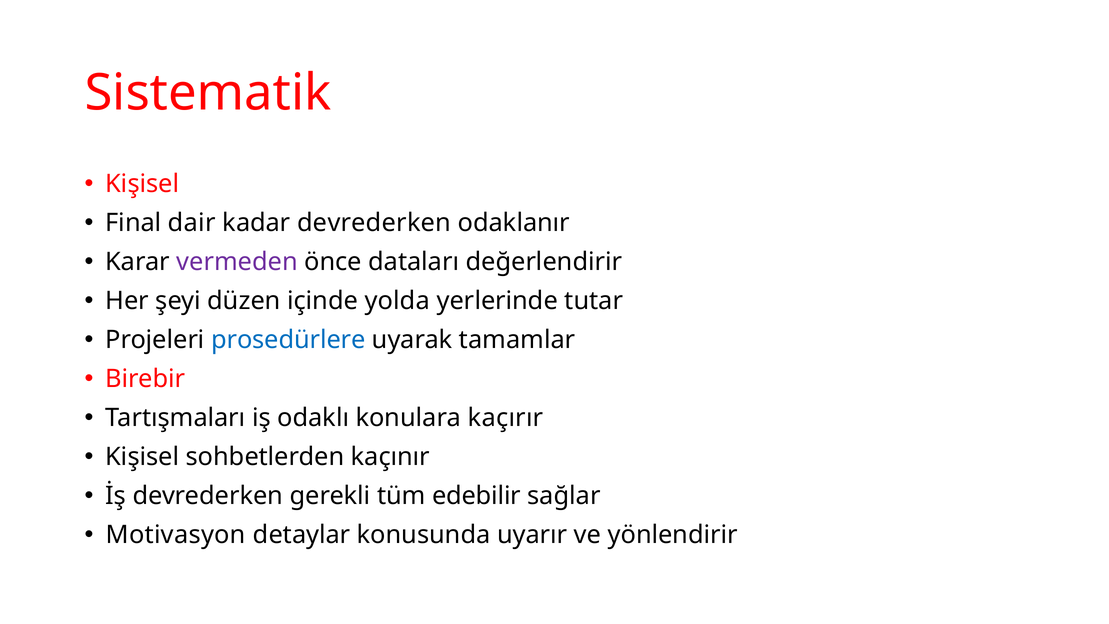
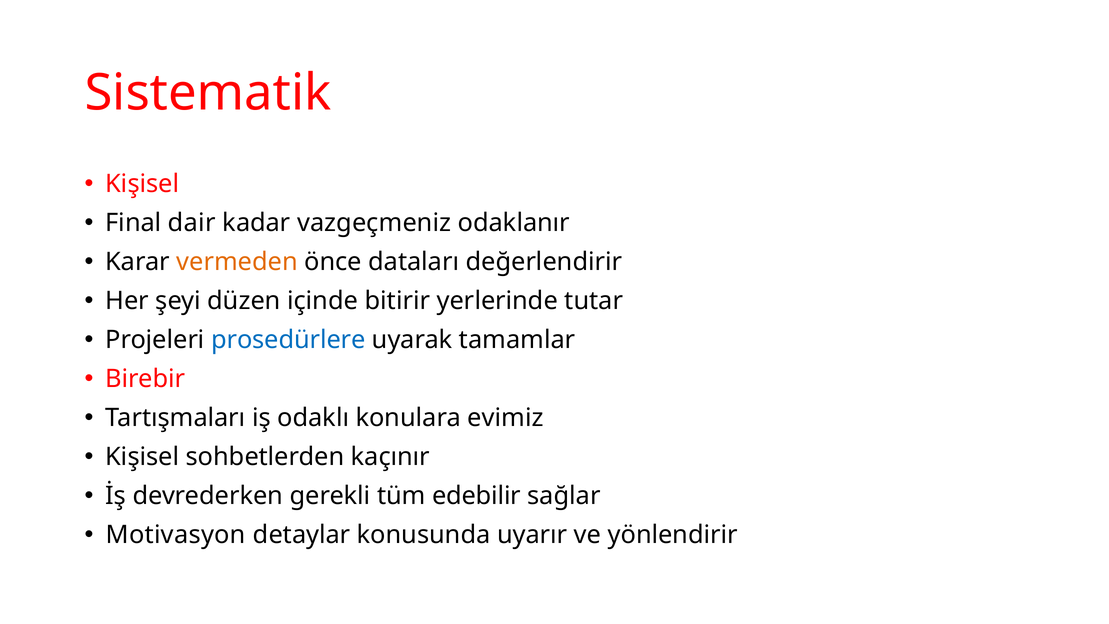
kadar devrederken: devrederken -> vazgeçmeniz (374, 223)
vermeden colour: purple -> orange (237, 262)
yolda: yolda -> bitirir (397, 301)
kaçırır: kaçırır -> evimiz (506, 418)
